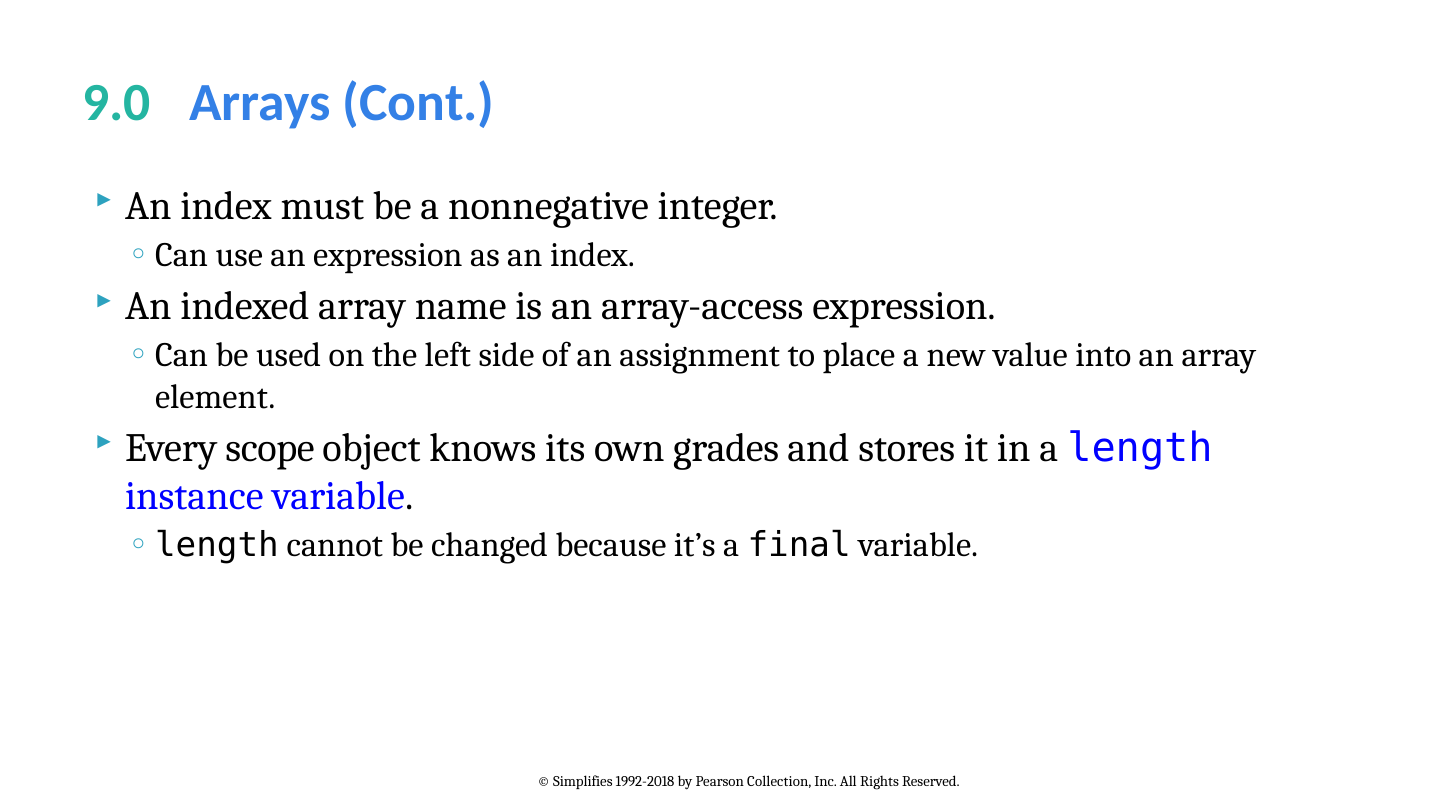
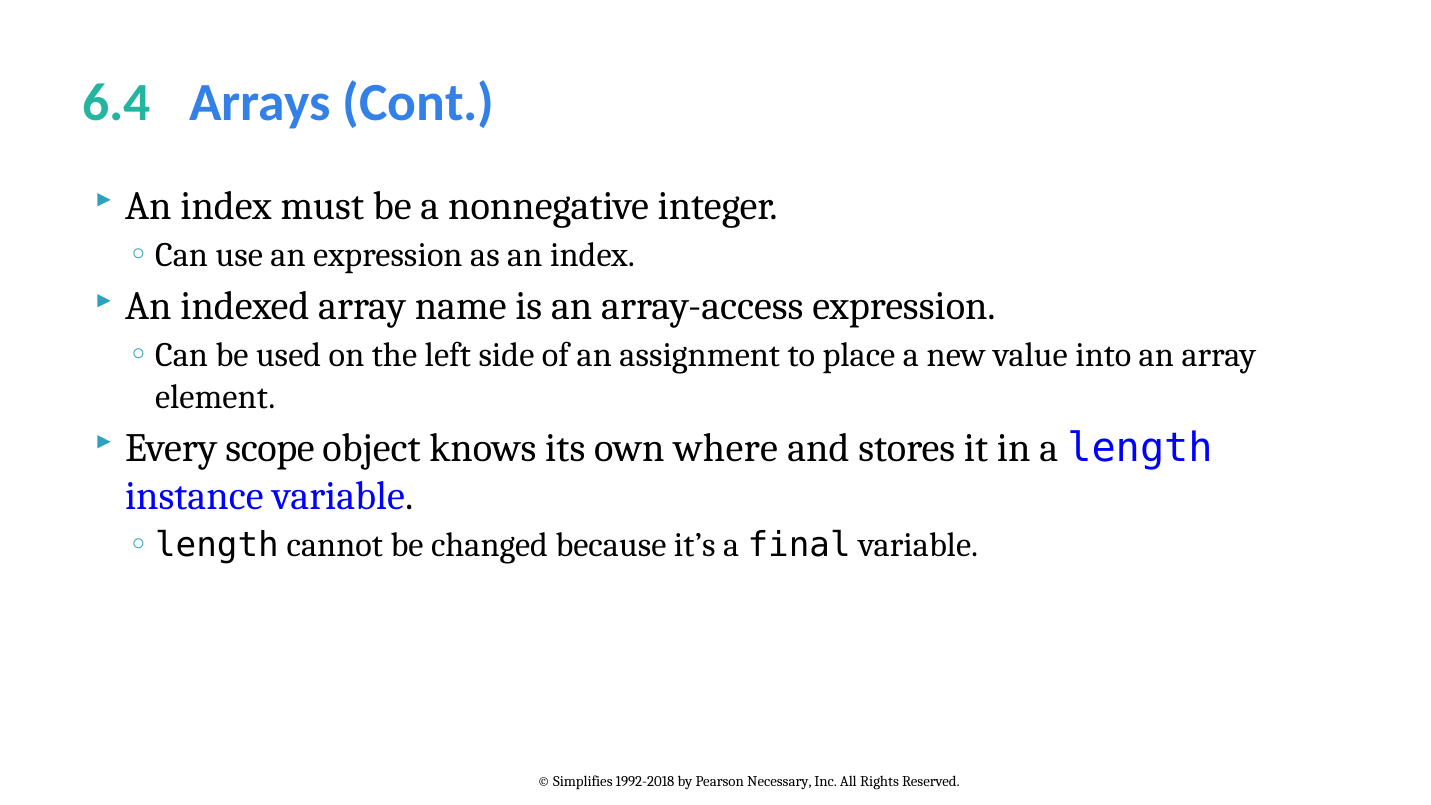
9.0: 9.0 -> 6.4 (116, 103)
grades: grades -> where (726, 448)
Collection: Collection -> Necessary (779, 782)
